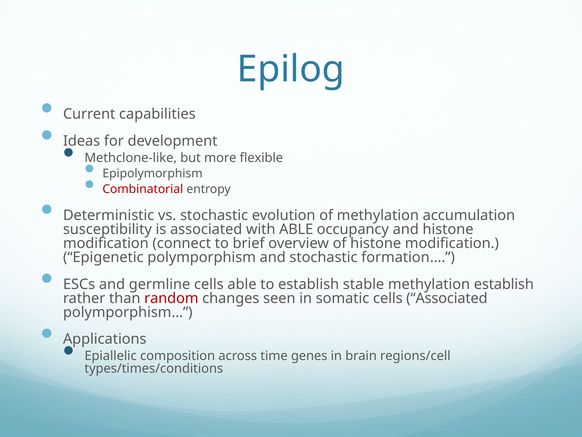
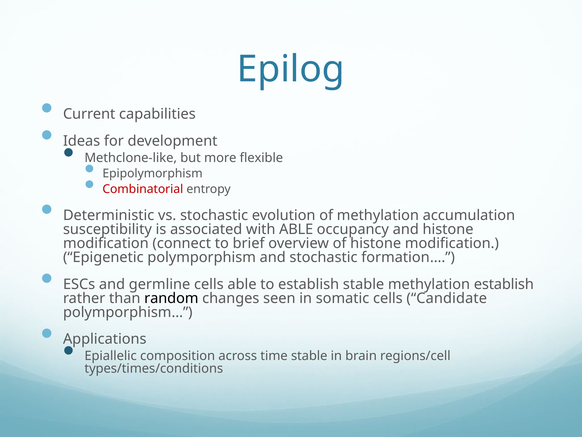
random colour: red -> black (171, 298)
cells Associated: Associated -> Candidate (447, 298)
time genes: genes -> stable (309, 356)
